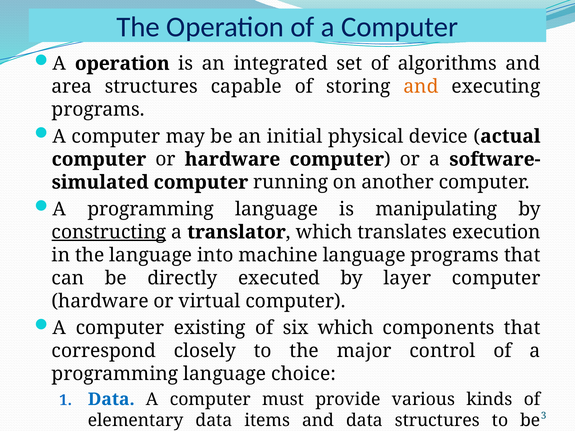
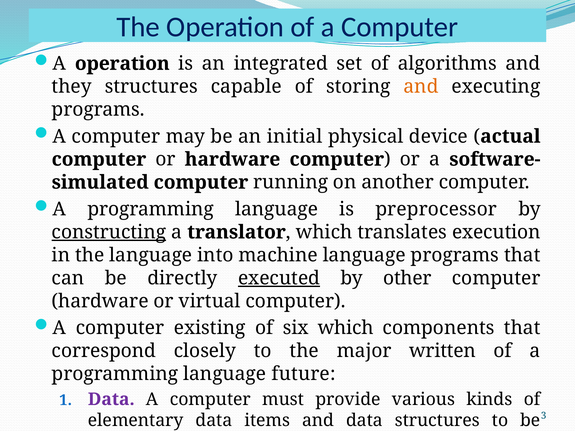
area: area -> they (72, 87)
manipulating: manipulating -> preprocessor (436, 209)
executed underline: none -> present (279, 278)
layer: layer -> other (407, 278)
control: control -> written (443, 351)
choice: choice -> future (303, 374)
Data colour: blue -> purple (111, 400)
